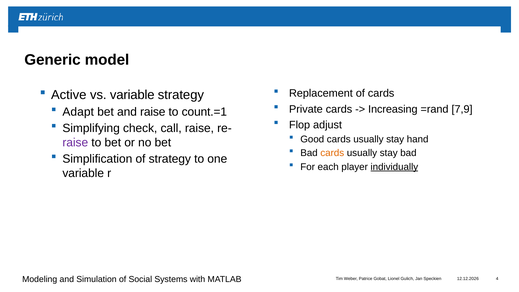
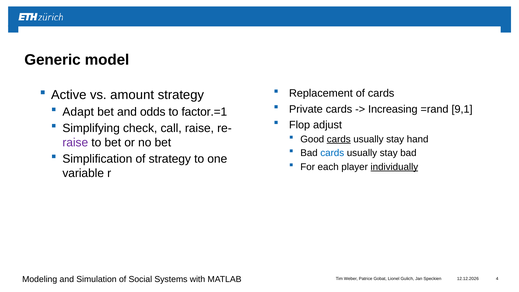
vs variable: variable -> amount (132, 95)
7,9: 7,9 -> 9,1 (462, 109)
and raise: raise -> odds (153, 112)
count.=1: count.=1 -> factor.=1 (204, 112)
cards underline: none -> present (339, 139)
cards colour: orange -> blue (332, 153)
